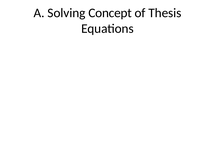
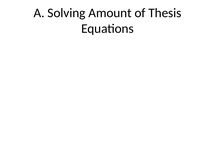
Concept: Concept -> Amount (110, 13)
